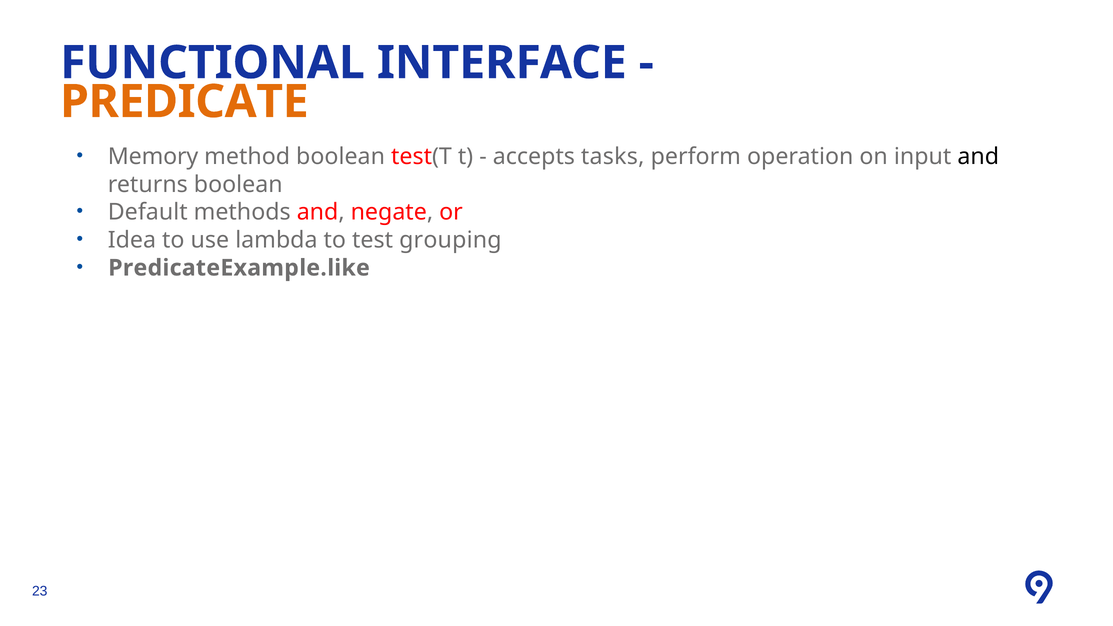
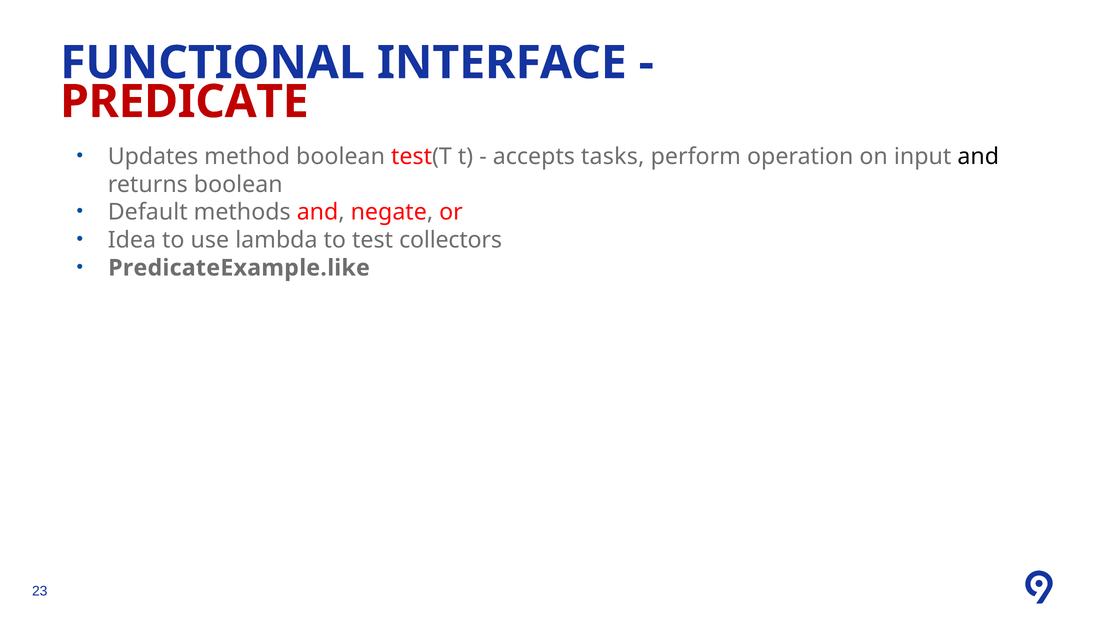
PREDICATE colour: orange -> red (184, 102)
Memory: Memory -> Updates (153, 157)
grouping: grouping -> collectors (451, 240)
